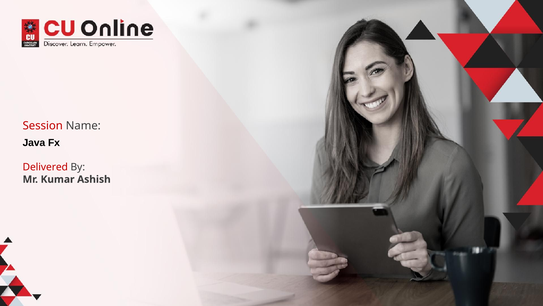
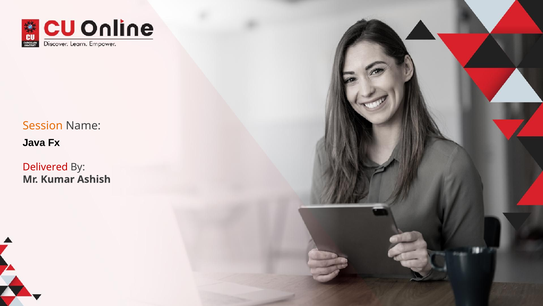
Session colour: red -> orange (43, 125)
